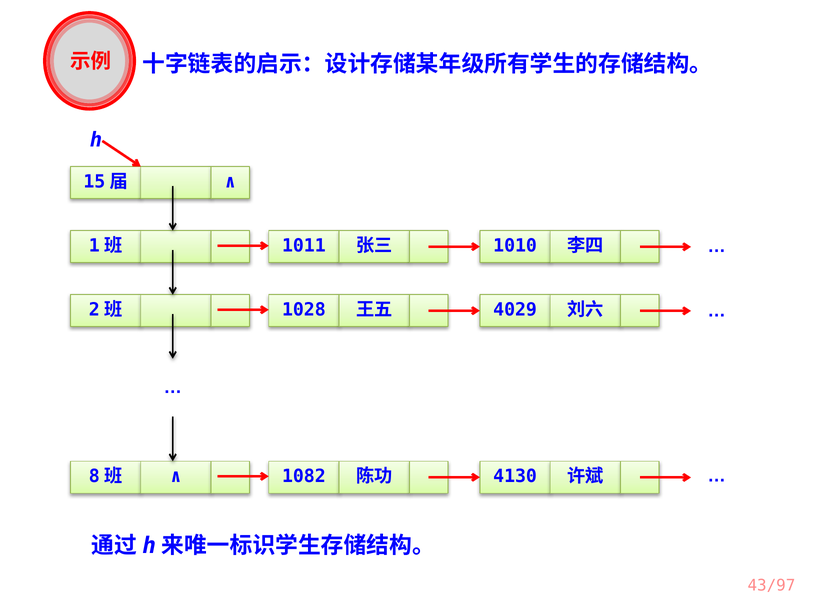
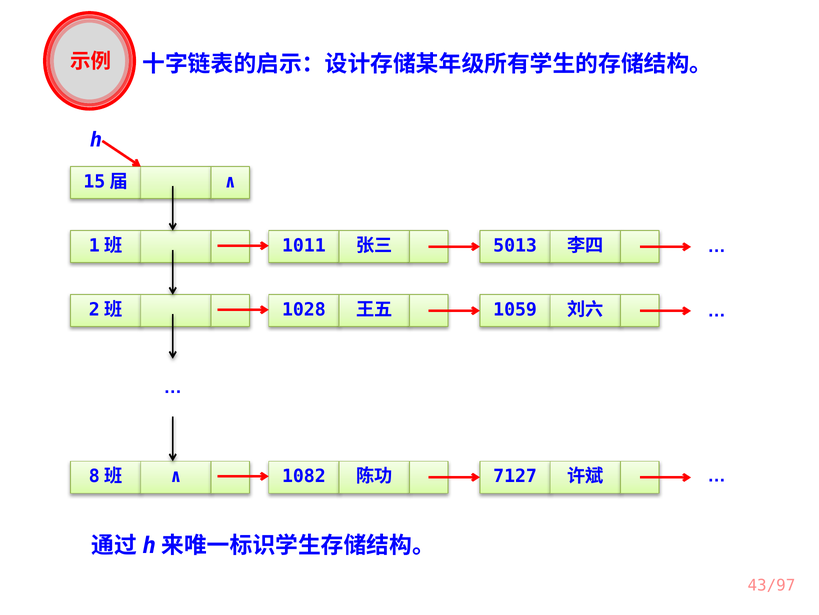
1010: 1010 -> 5013 (515, 246)
4029: 4029 -> 1059 (515, 310)
4130: 4130 -> 7127 (515, 476)
